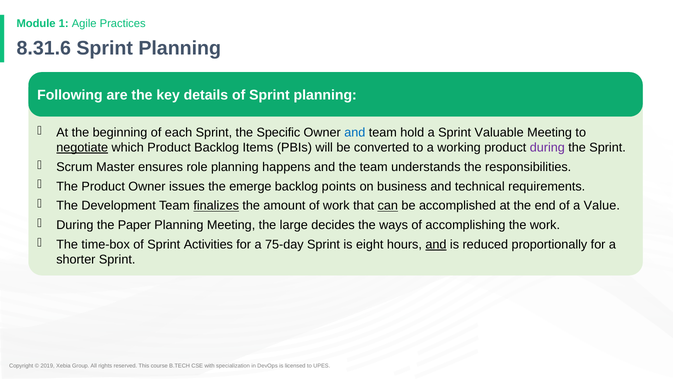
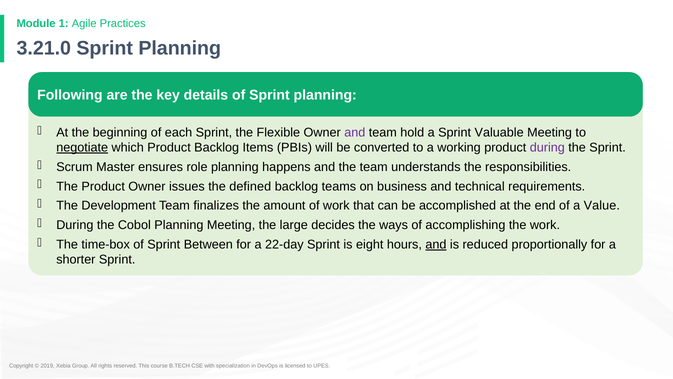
8.31.6: 8.31.6 -> 3.21.0 (44, 48)
Specific: Specific -> Flexible (278, 132)
and colour: blue -> purple (355, 132)
emerge: emerge -> defined (250, 186)
points: points -> teams (339, 186)
finalizes underline: present -> none (216, 206)
can underline: present -> none (388, 206)
Paper: Paper -> Cobol (134, 225)
Activities: Activities -> Between (208, 244)
75-day: 75-day -> 22-day (284, 244)
